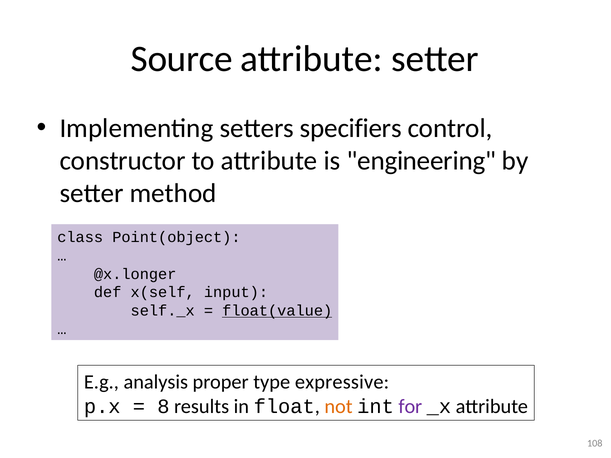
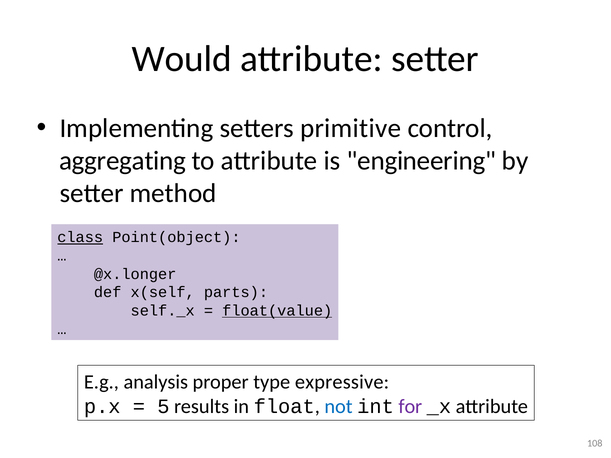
Source: Source -> Would (182, 59)
specifiers: specifiers -> primitive (351, 128)
constructor: constructor -> aggregating (123, 161)
class underline: none -> present (80, 238)
input: input -> parts (236, 293)
8: 8 -> 5 (163, 407)
not colour: orange -> blue (338, 407)
